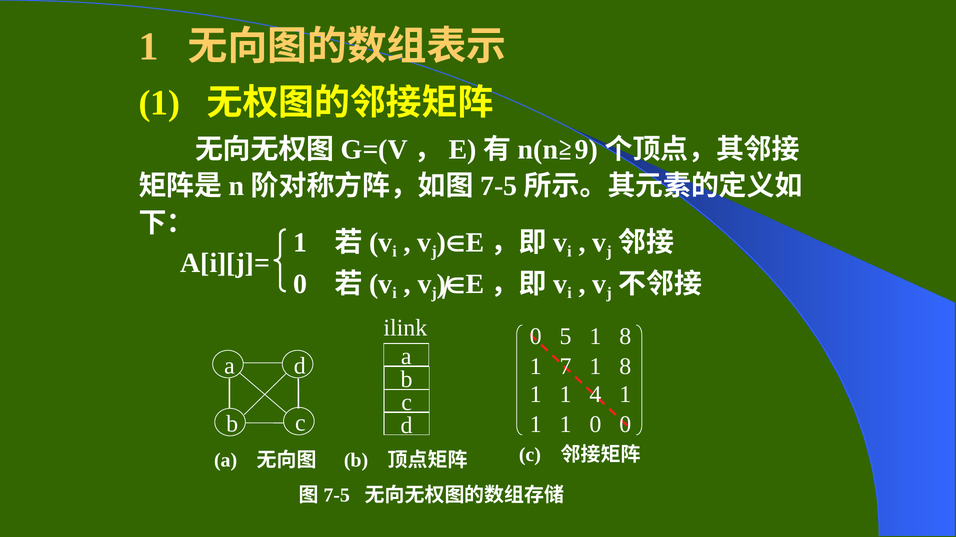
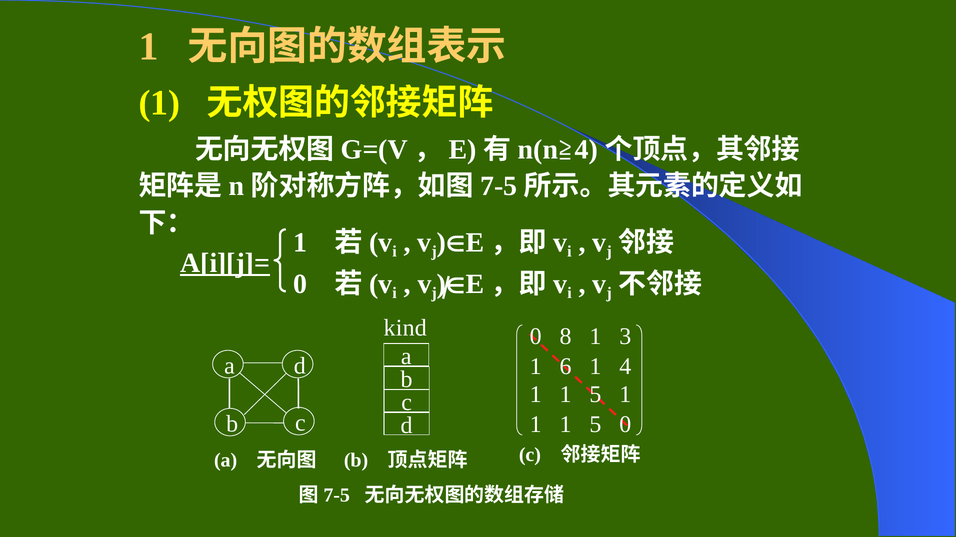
9: 9 -> 4 (586, 150)
A[i][j]= underline: none -> present (225, 263)
ilink: ilink -> kind (405, 328)
5: 5 -> 8 (566, 337)
8: 8 -> 3 (625, 337)
7: 7 -> 6 (566, 367)
8: 8 -> 4 (625, 367)
4: 4 -> 5 (595, 395)
0: 0 -> 5 (595, 425)
